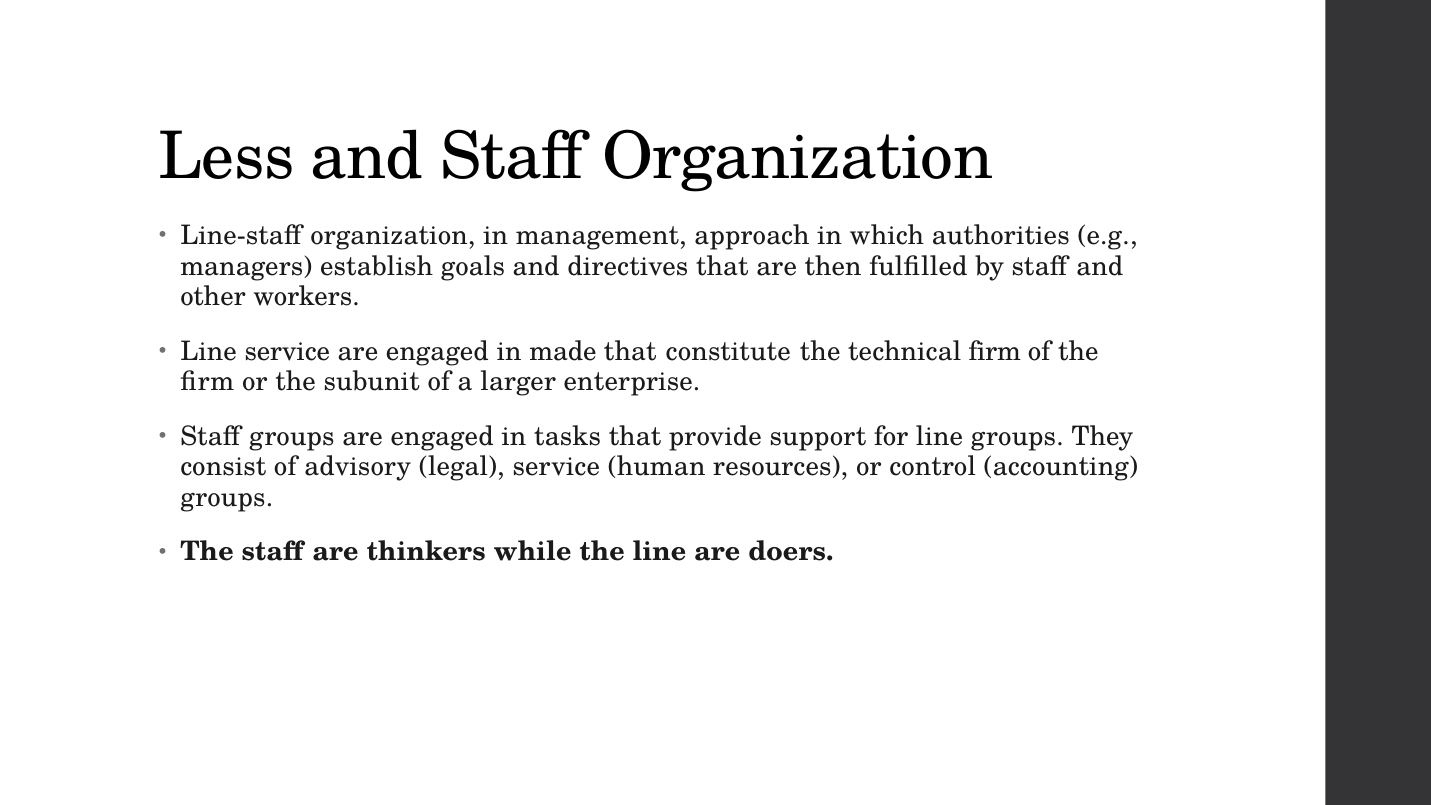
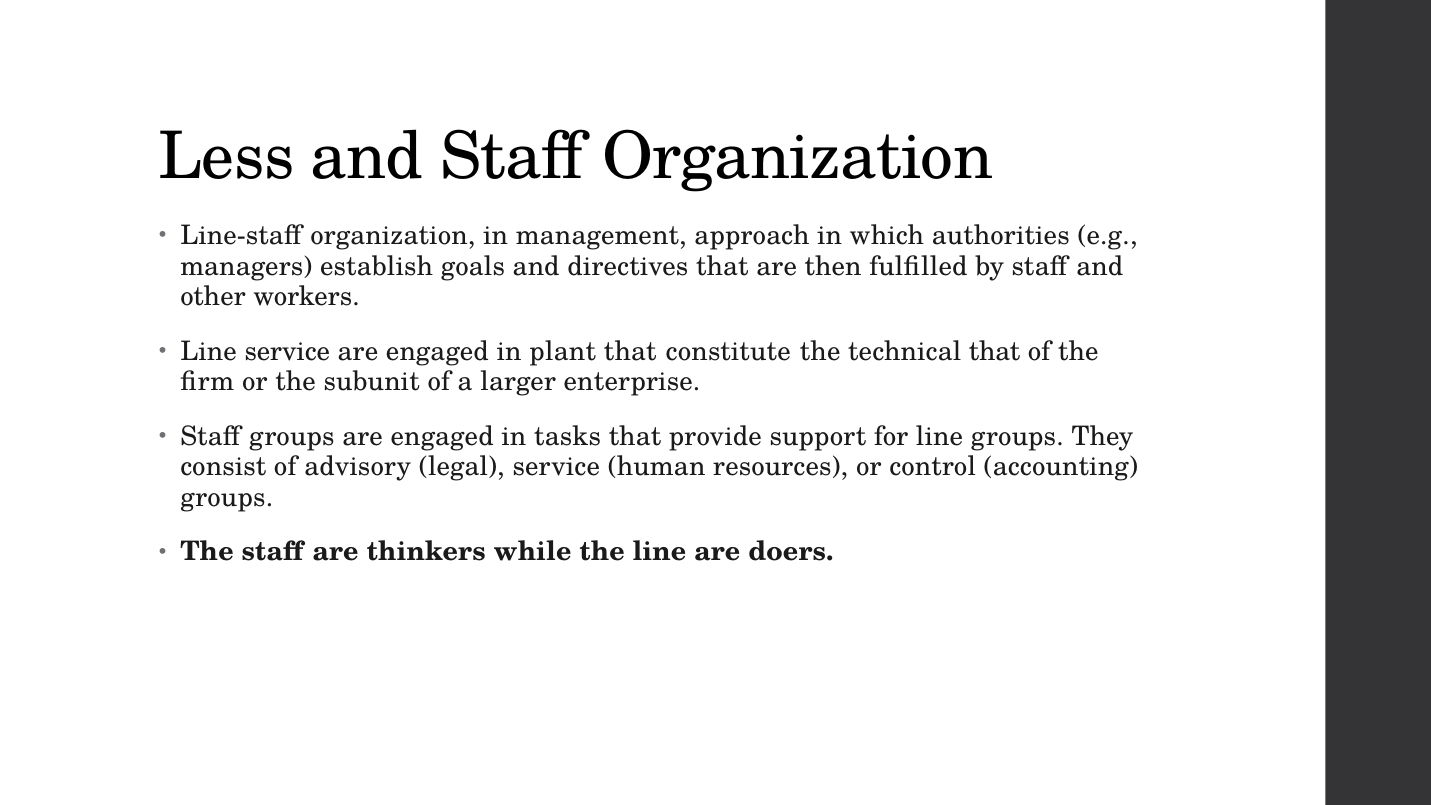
made: made -> plant (563, 351)
technical firm: firm -> that (995, 351)
